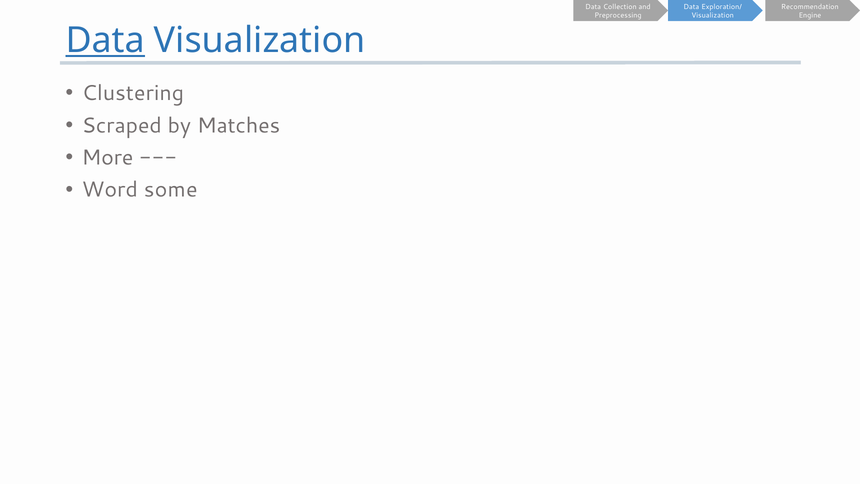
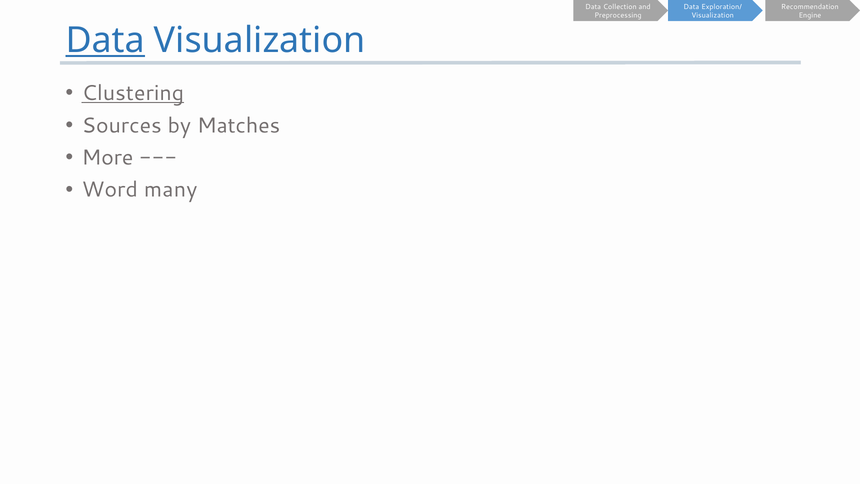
Clustering underline: none -> present (133, 93)
Scraped: Scraped -> Sources (122, 125)
some: some -> many (171, 190)
